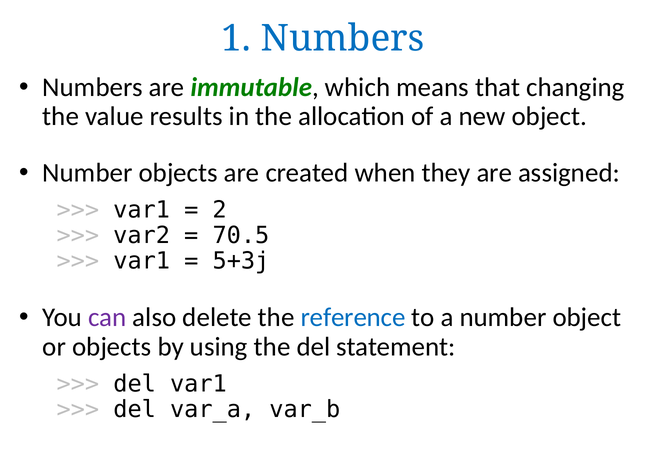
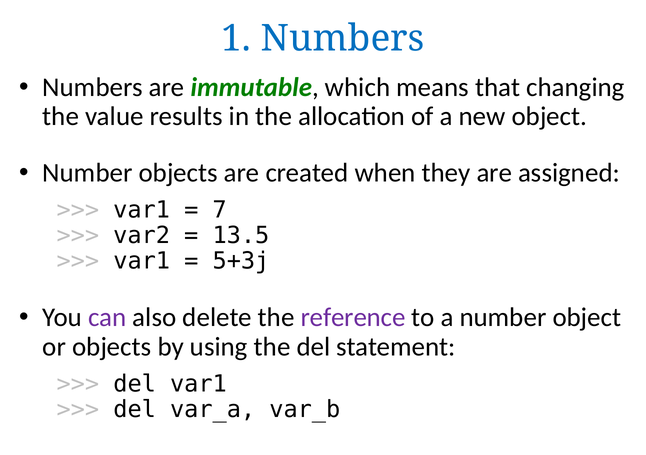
2: 2 -> 7 (220, 210)
70.5: 70.5 -> 13.5 (241, 236)
reference colour: blue -> purple (353, 318)
